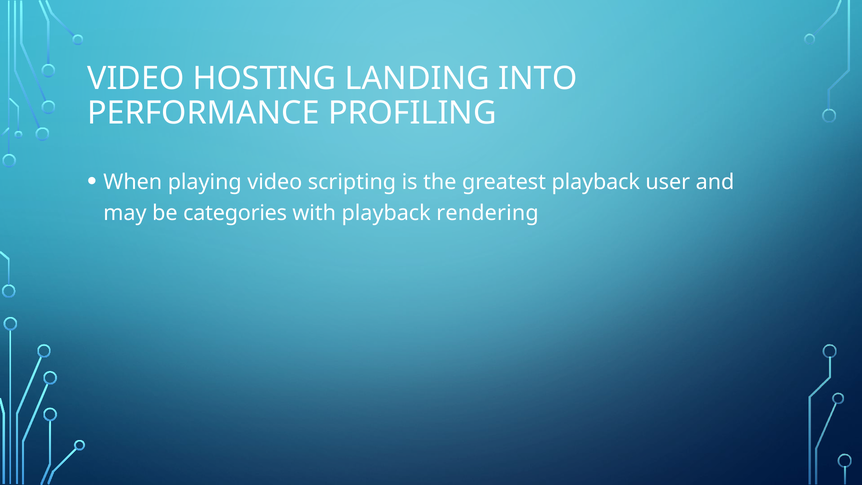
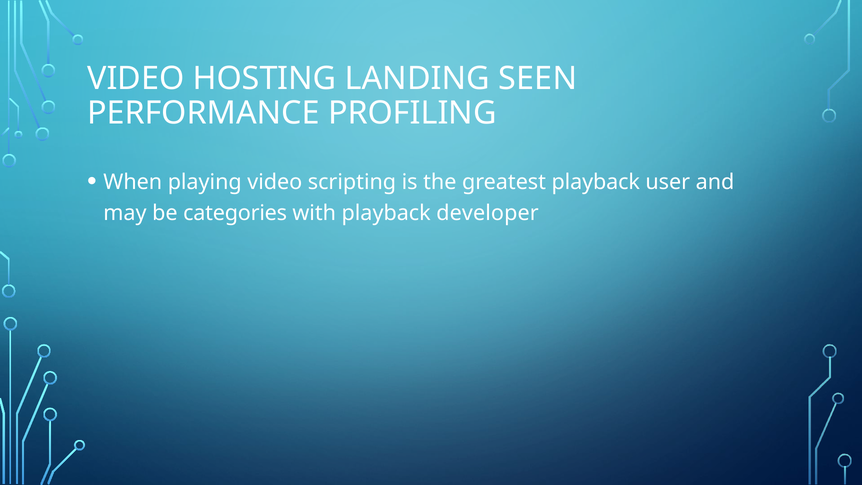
INTO: INTO -> SEEN (538, 78)
rendering: rendering -> developer (488, 213)
